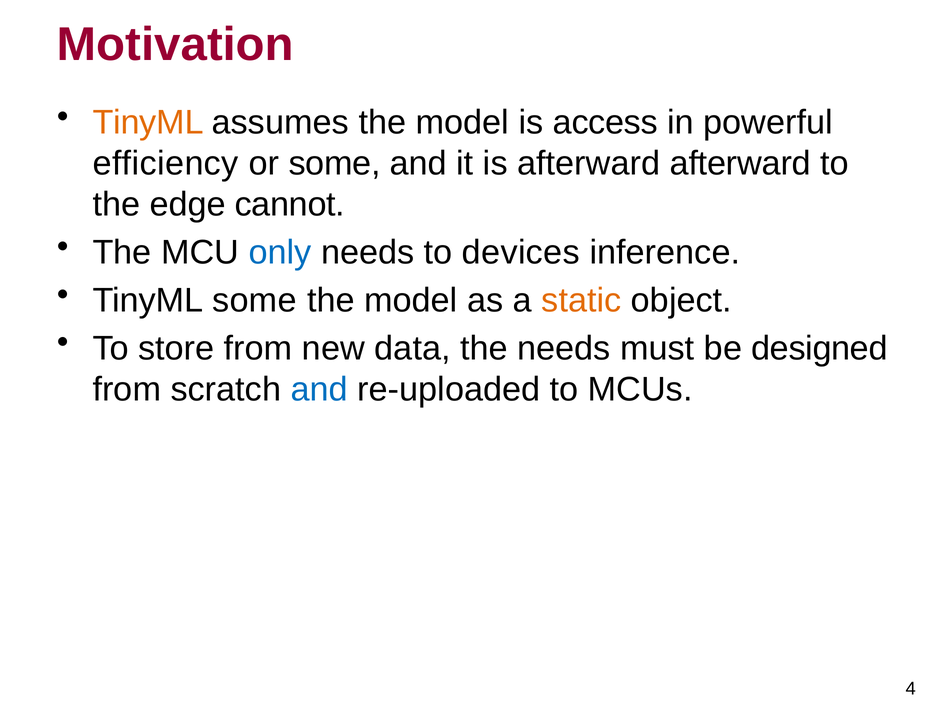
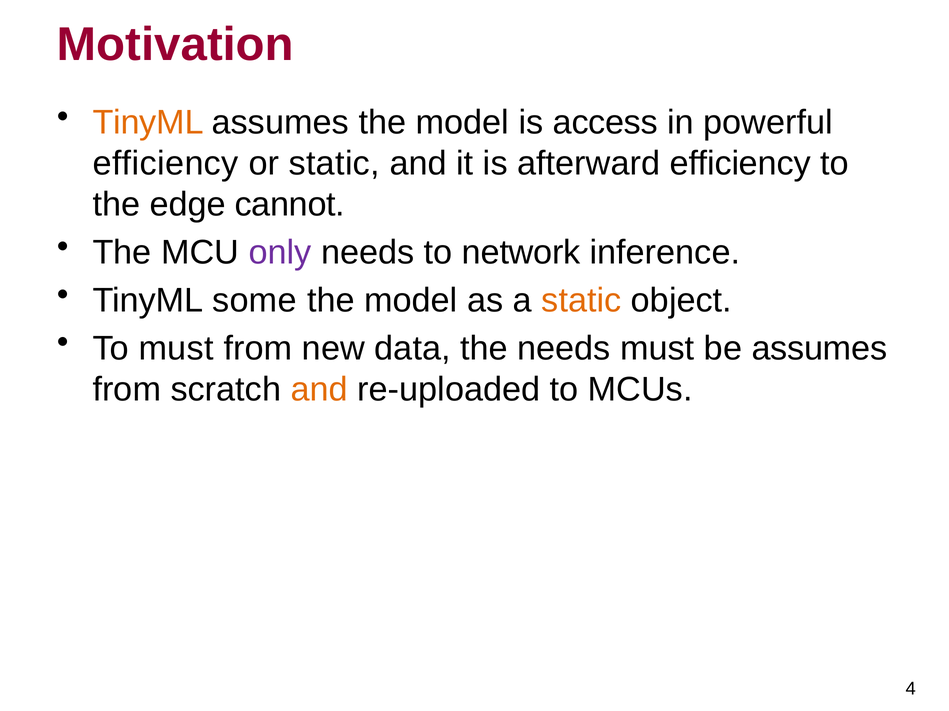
or some: some -> static (334, 164)
afterward afterward: afterward -> efficiency (740, 164)
only colour: blue -> purple (280, 253)
devices: devices -> network (521, 253)
To store: store -> must (176, 349)
be designed: designed -> assumes (819, 349)
and colour: blue -> orange (319, 390)
